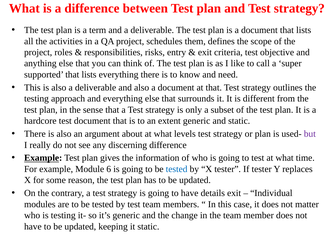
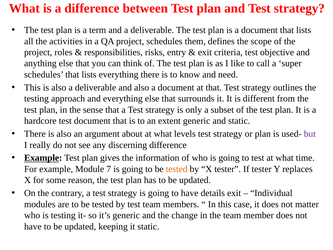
supported: supported -> schedules (44, 74)
6: 6 -> 7 (109, 169)
tested colour: blue -> orange (177, 169)
